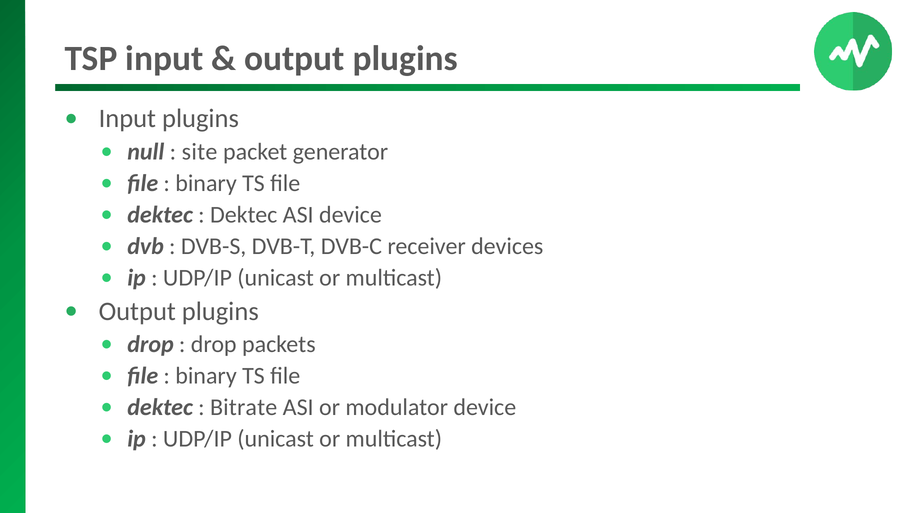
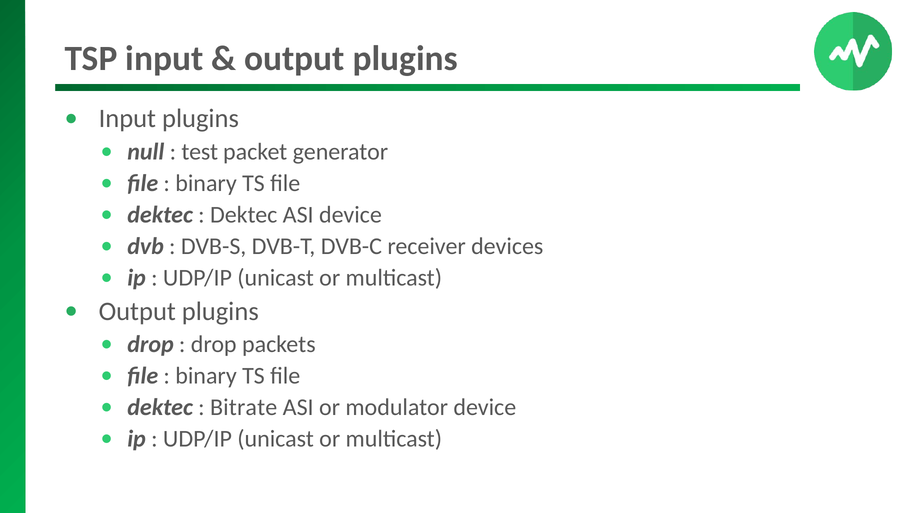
site: site -> test (200, 151)
